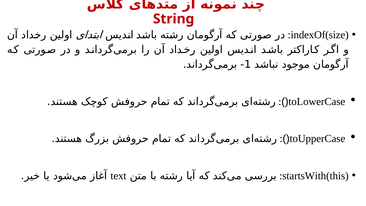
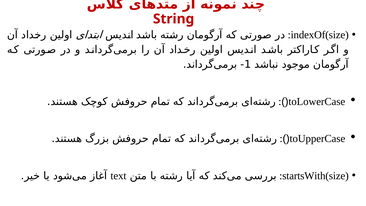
startsWith(this: startsWith(this -> startsWith(size (316, 176)
